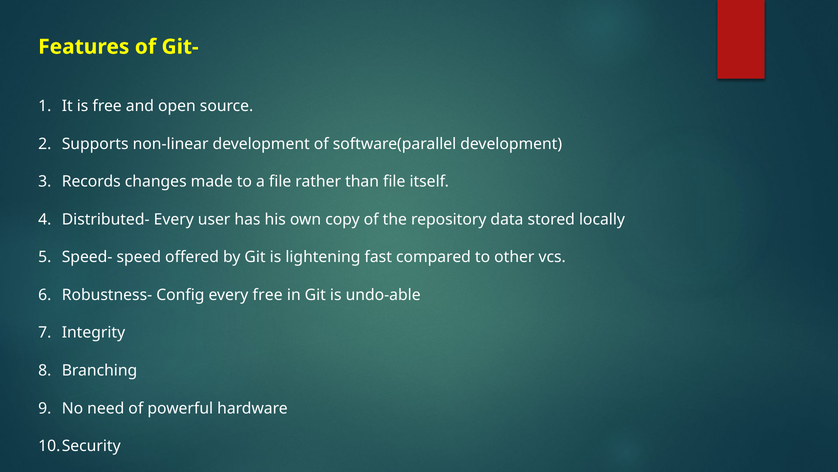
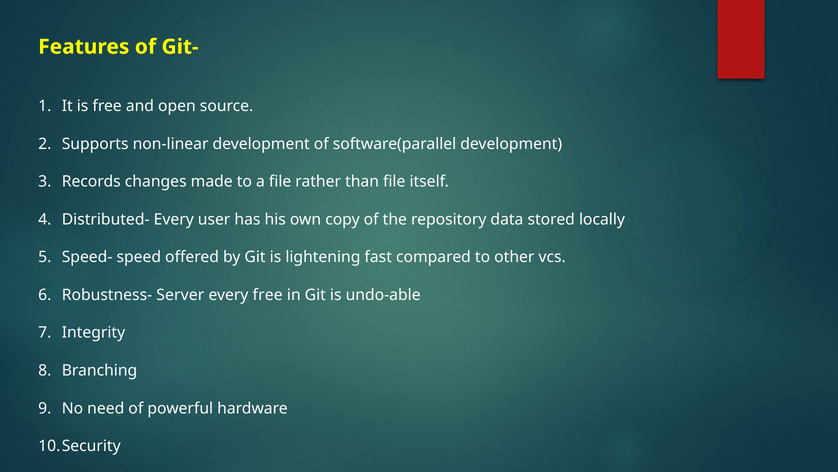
Config: Config -> Server (180, 295)
